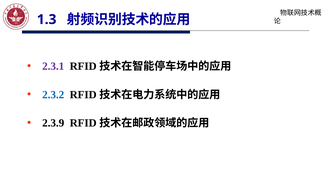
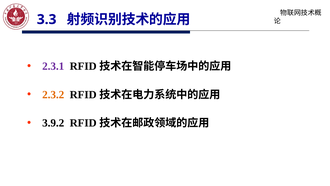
1.3: 1.3 -> 3.3 (47, 19)
2.3.2 colour: blue -> orange (53, 94)
2.3.9: 2.3.9 -> 3.9.2 (53, 123)
